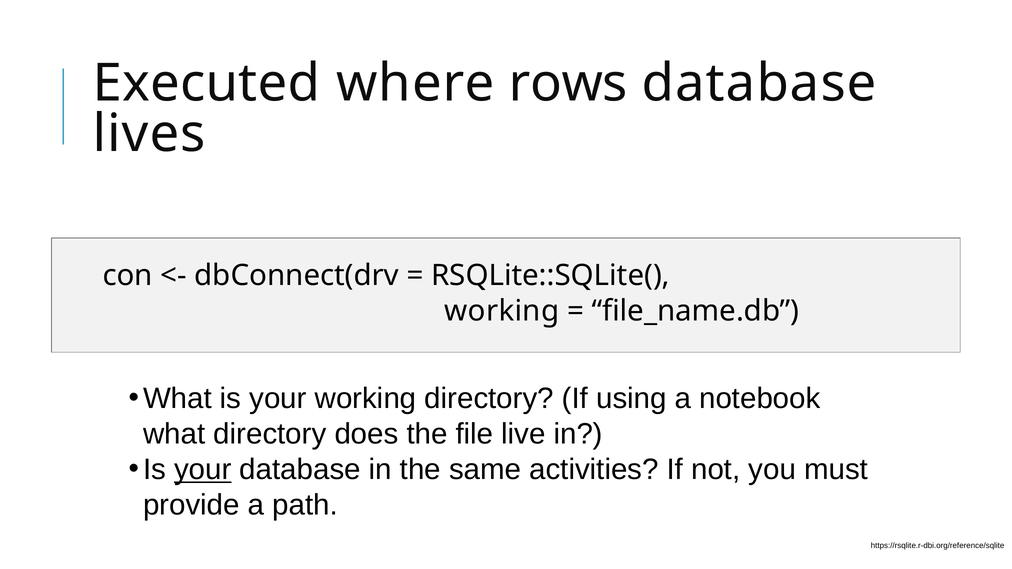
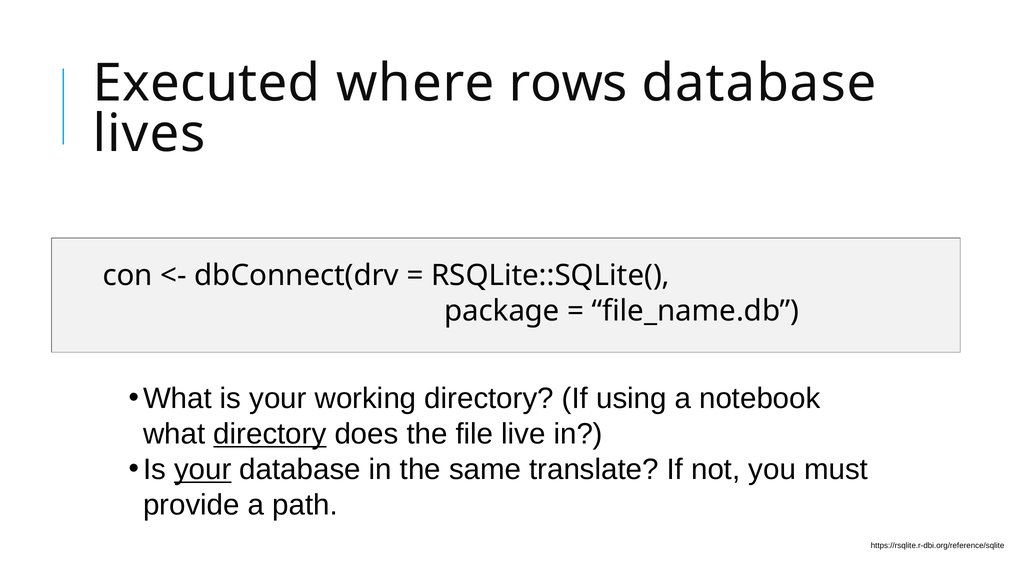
working: working -> package (502, 311)
directory underline: none -> present (270, 434)
activities: activities -> translate (594, 470)
